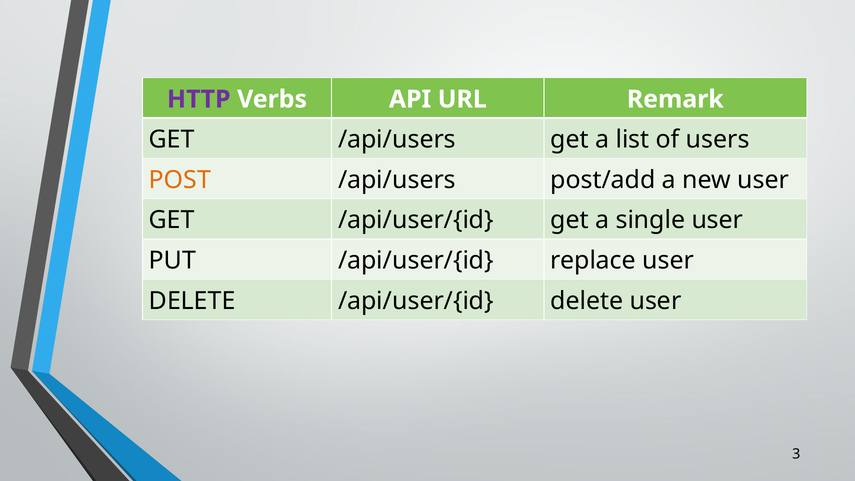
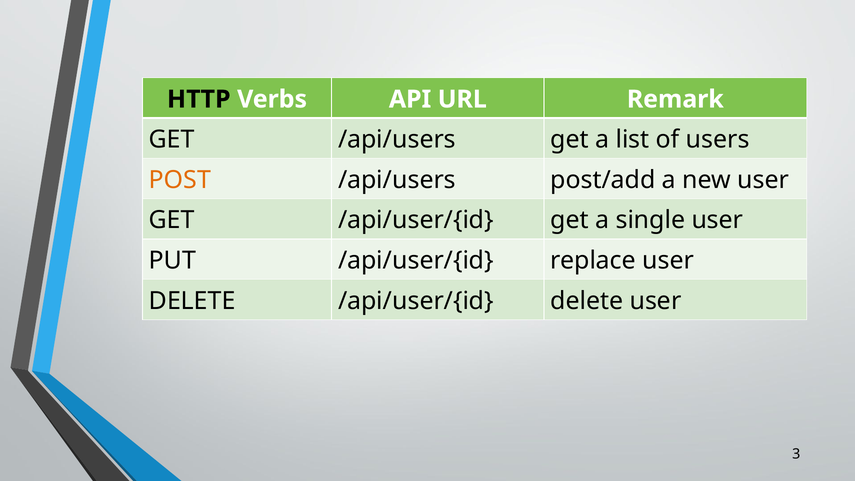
HTTP colour: purple -> black (199, 99)
